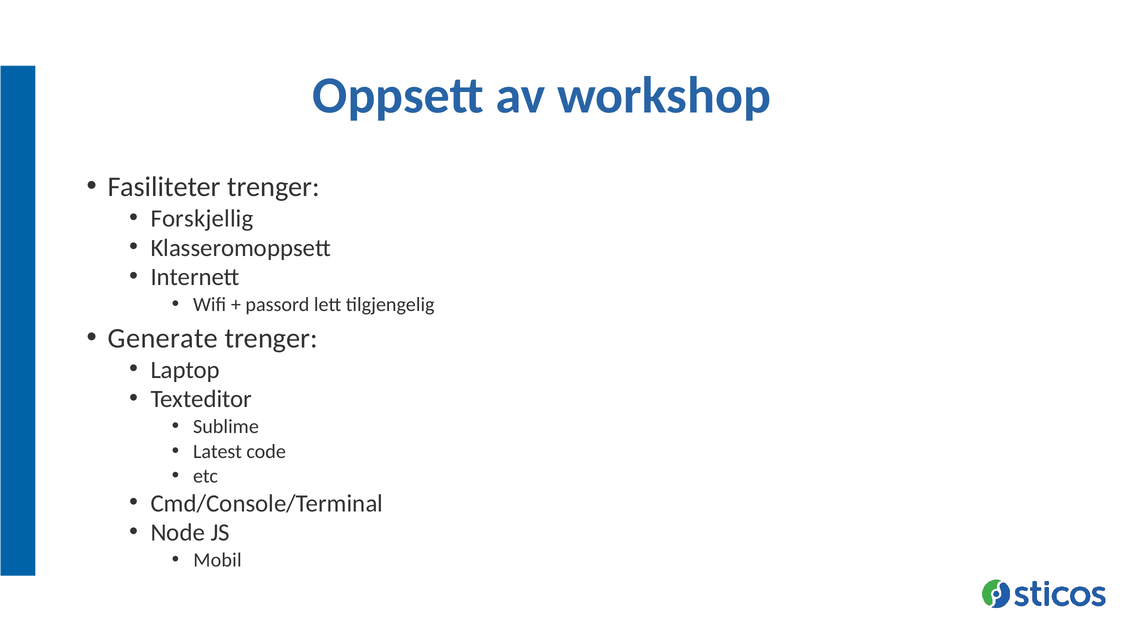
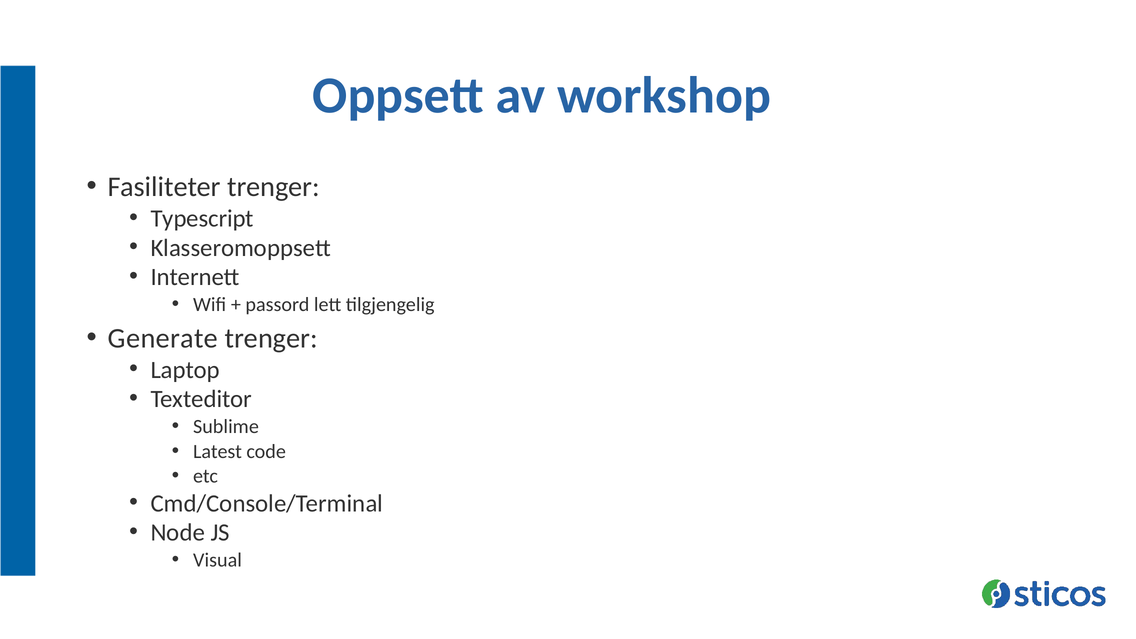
Forskjellig: Forskjellig -> Typescript (202, 218)
Mobil: Mobil -> Visual (218, 560)
